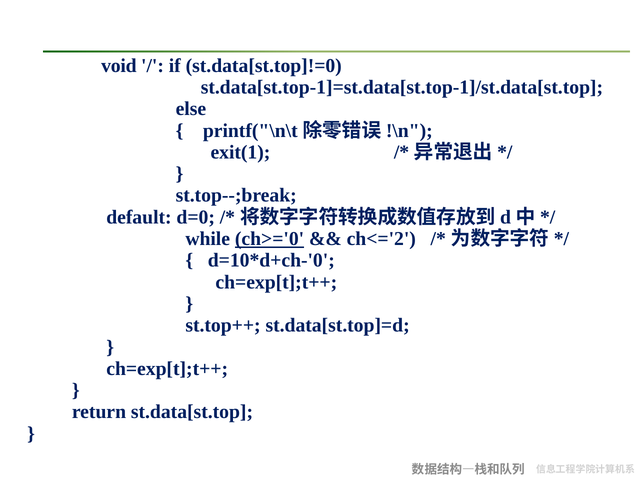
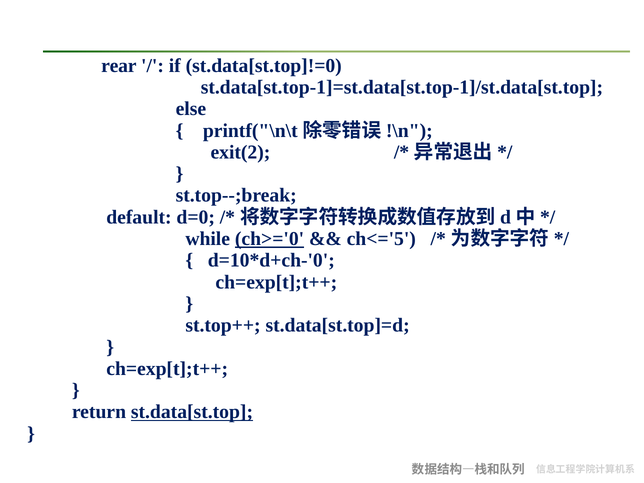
void: void -> rear (119, 66)
exit(1: exit(1 -> exit(2 (240, 152)
ch<='2: ch<='2 -> ch<='5 (381, 239)
st.data[st.top underline: none -> present (192, 412)
